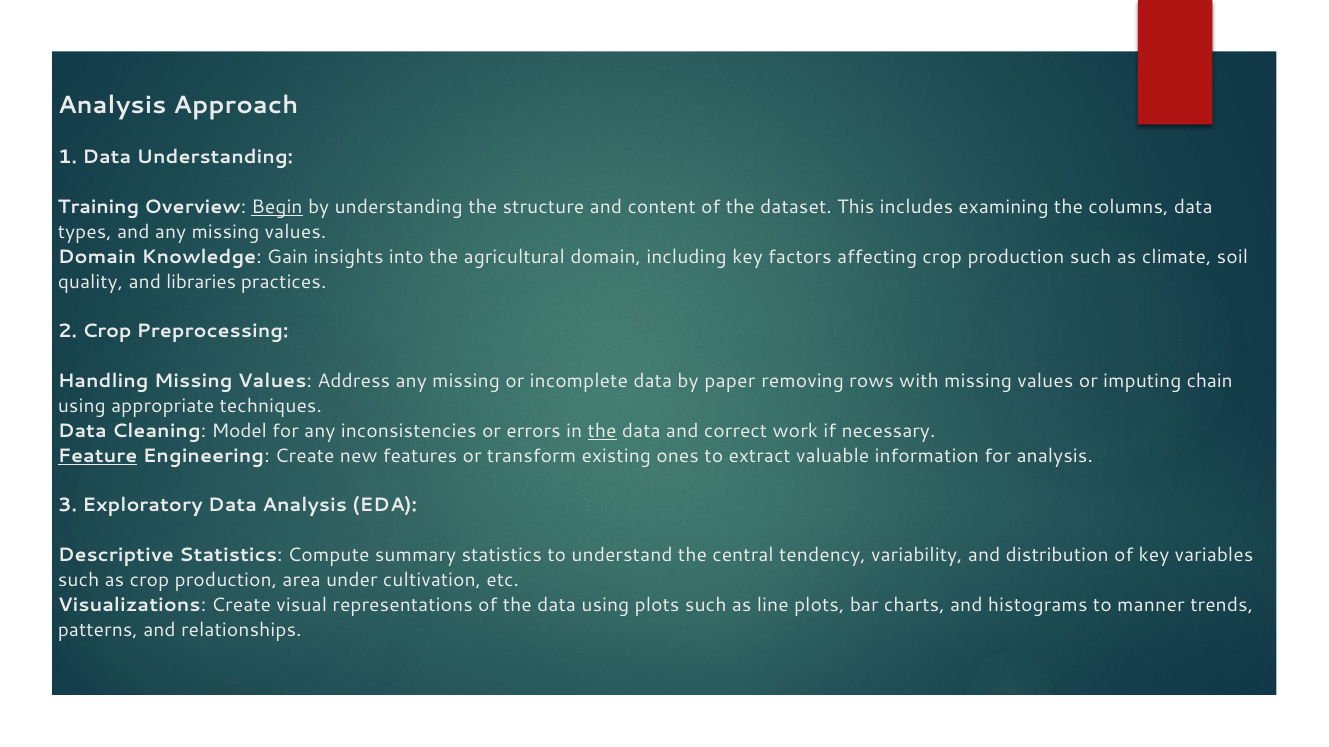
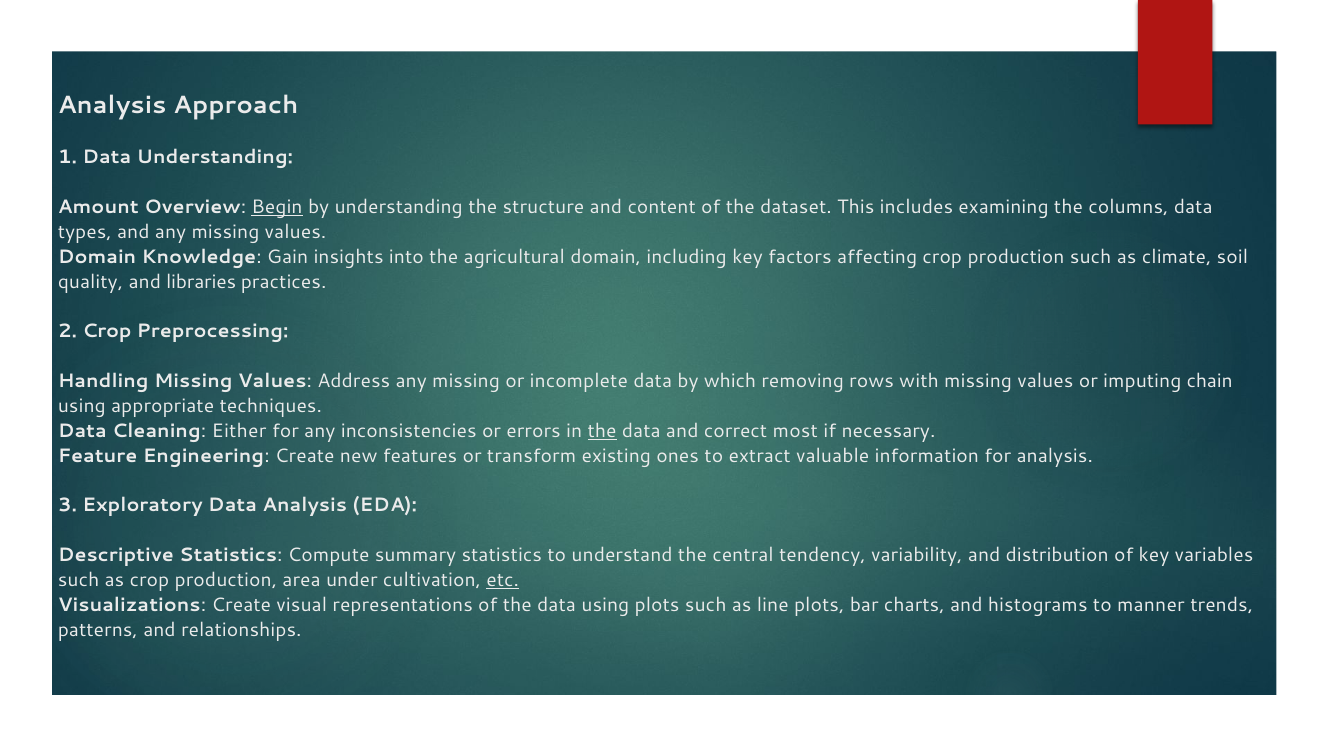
Training: Training -> Amount (98, 207)
paper: paper -> which (730, 382)
Model: Model -> Either (239, 431)
work: work -> most (795, 431)
Feature underline: present -> none (98, 456)
etc underline: none -> present (503, 581)
